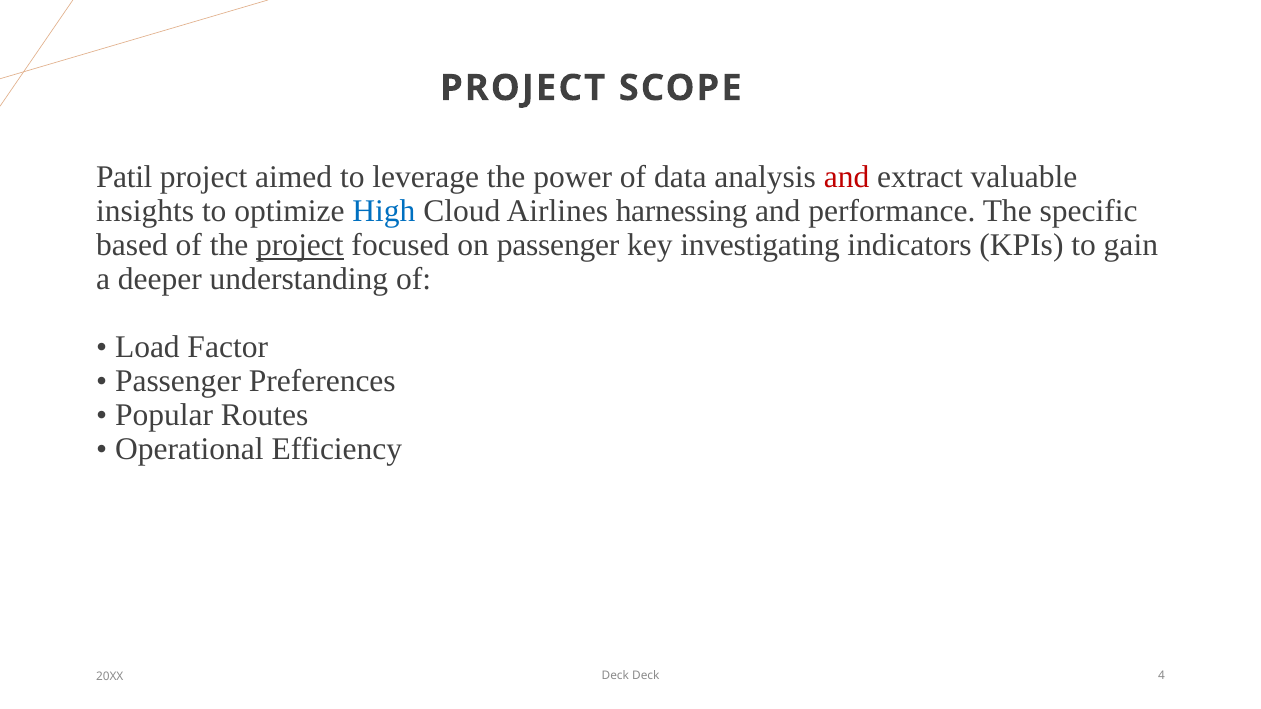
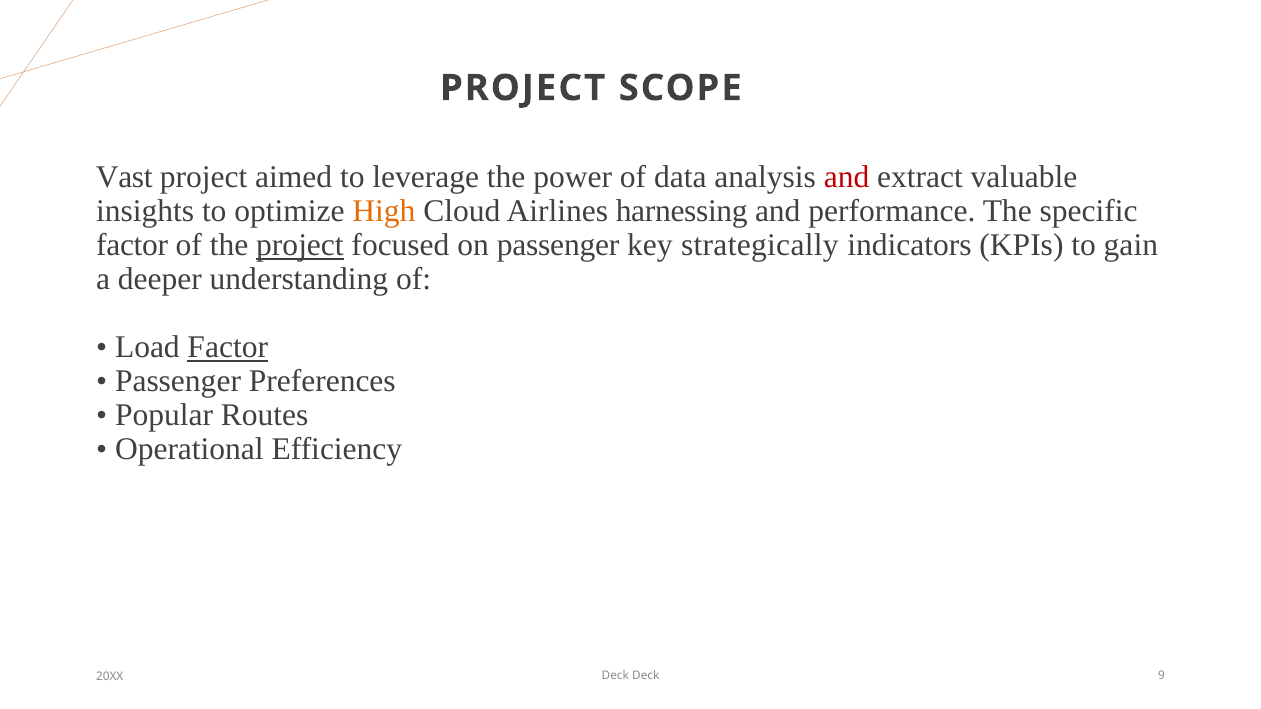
Patil: Patil -> Vast (124, 178)
High colour: blue -> orange (384, 212)
based: based -> factor (132, 246)
investigating: investigating -> strategically (760, 246)
Factor underline: none -> present (228, 348)
4: 4 -> 9 (1162, 676)
